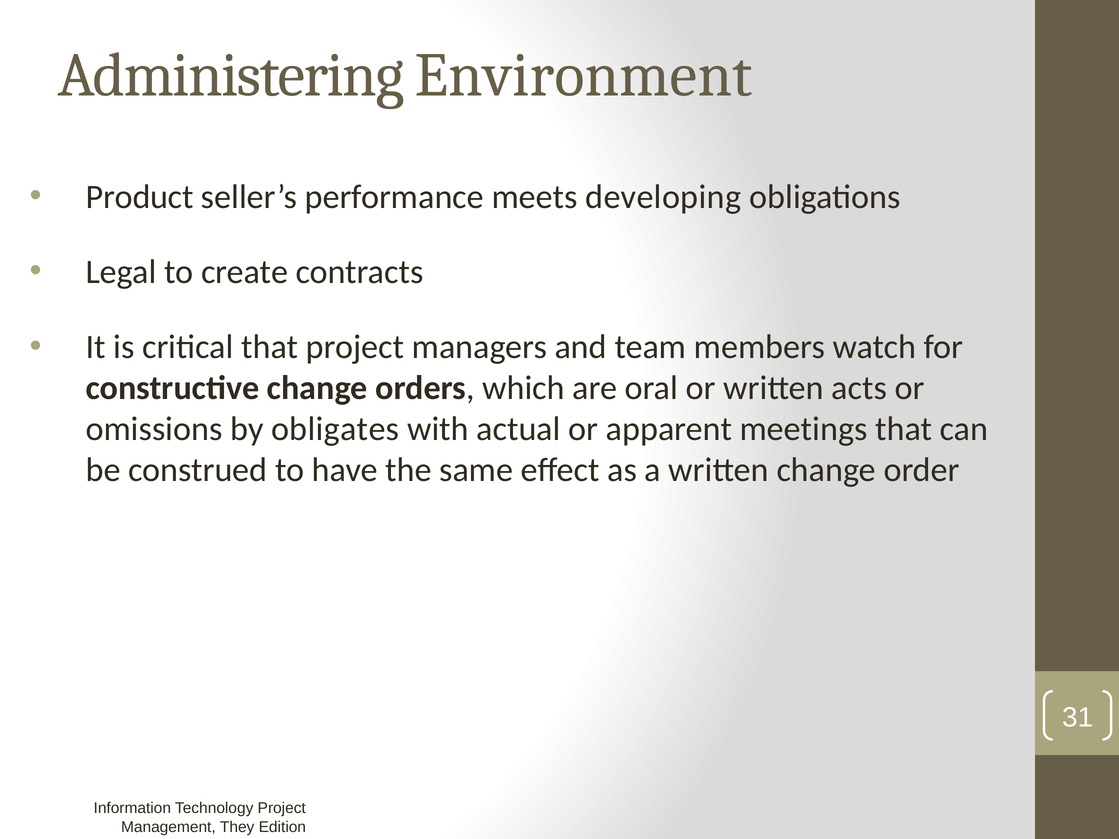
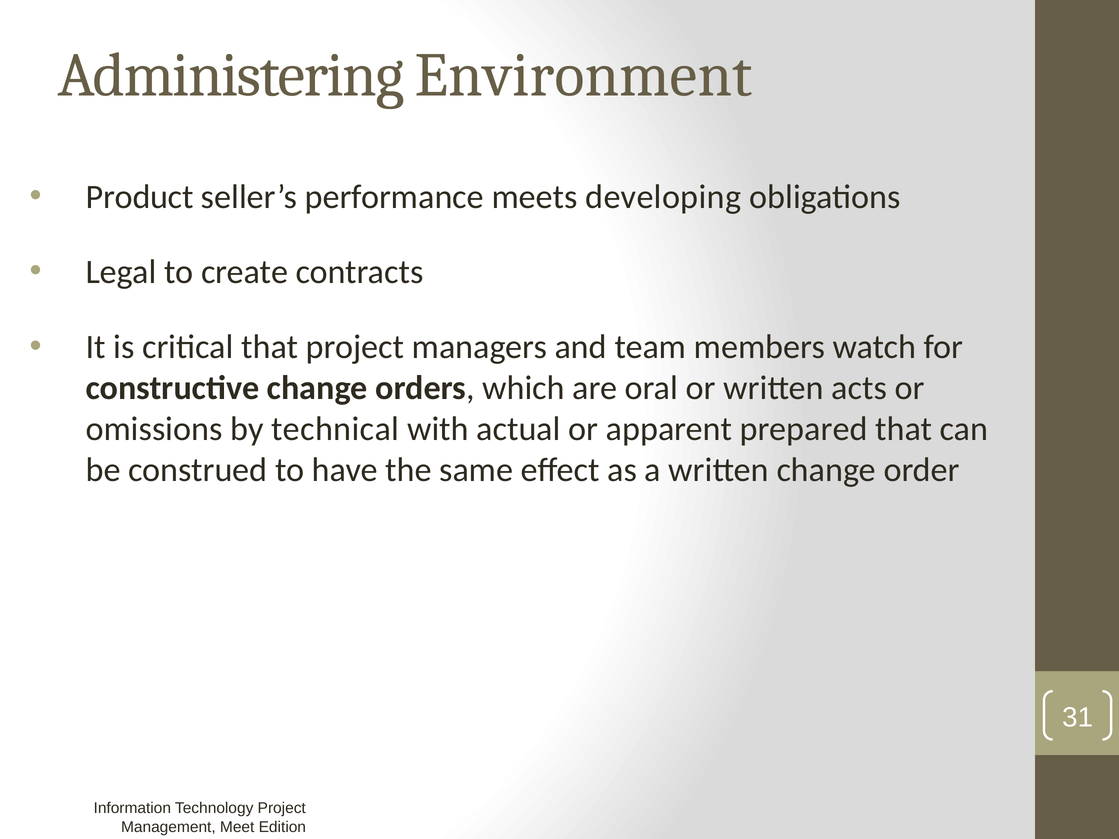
obligates: obligates -> technical (335, 429)
meetings: meetings -> prepared (804, 429)
They: They -> Meet (237, 827)
